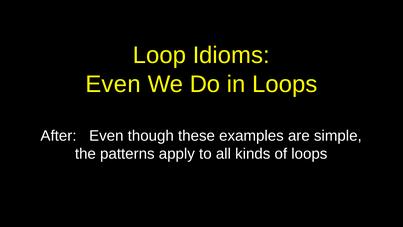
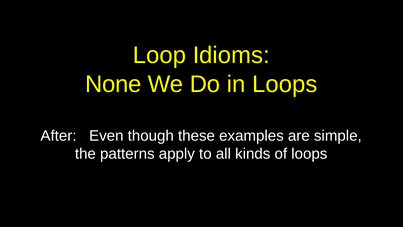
Even: Even -> None (113, 84)
